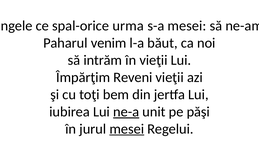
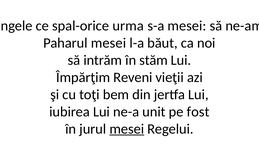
Paharul venim: venim -> mesei (109, 43)
în vieţii: vieţii -> stăm (154, 60)
ne-a underline: present -> none (126, 112)
păşi: păşi -> fost (198, 112)
